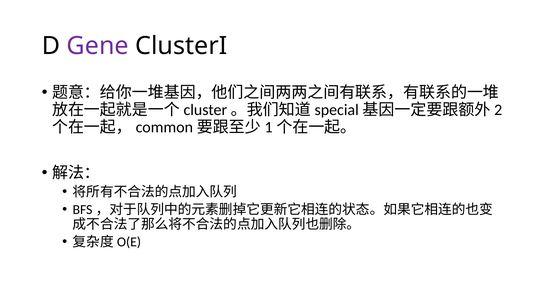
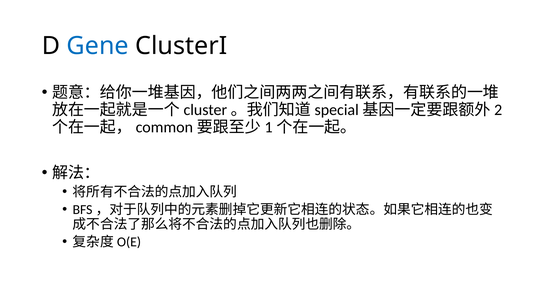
Gene colour: purple -> blue (98, 46)
